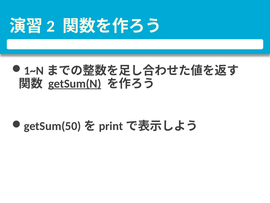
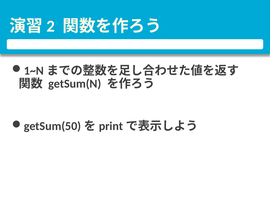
getSum(N underline: present -> none (75, 83)
